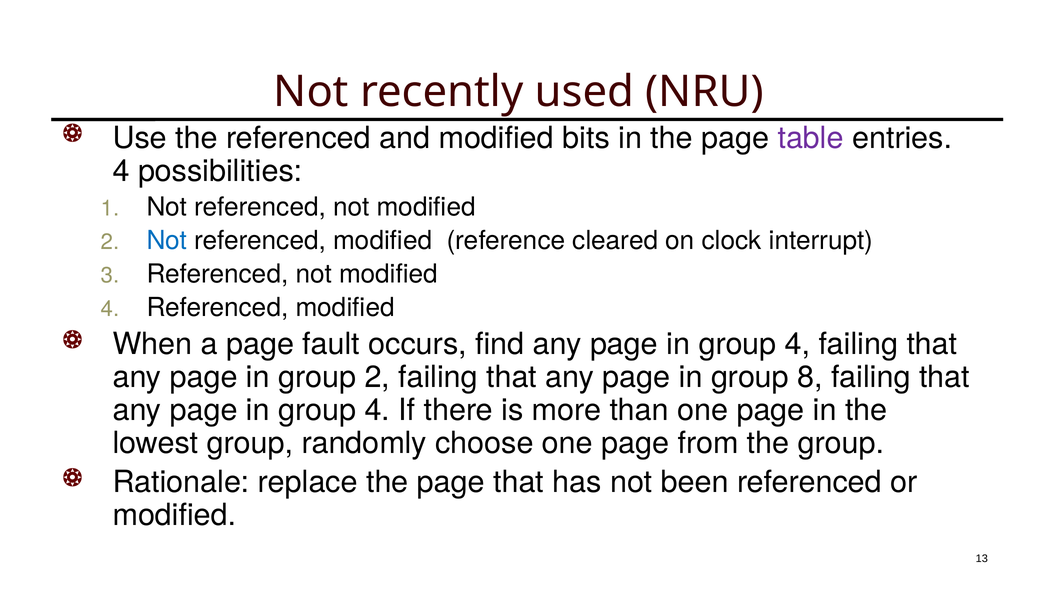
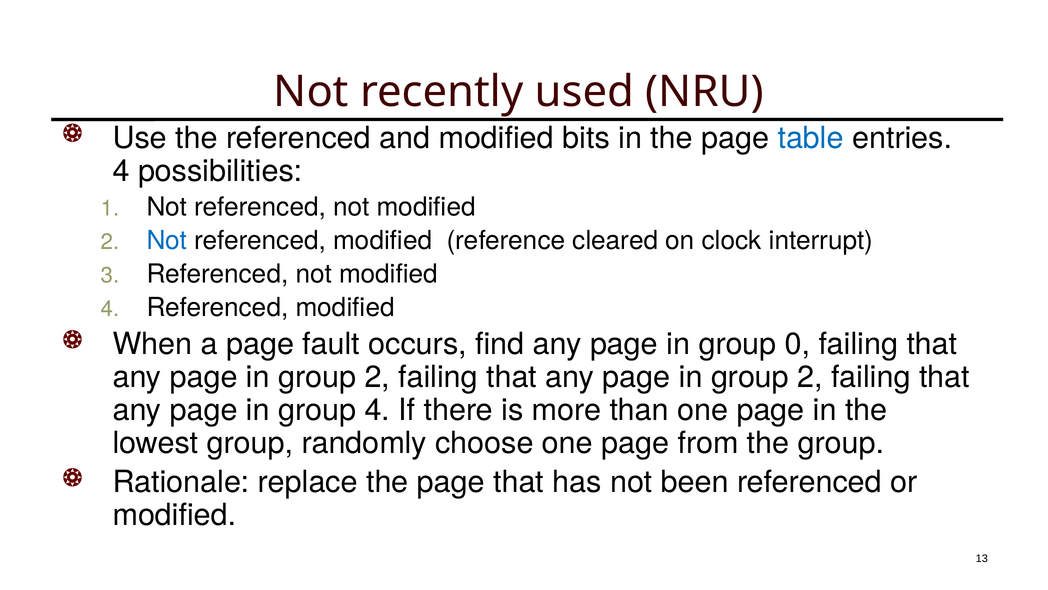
table colour: purple -> blue (811, 138)
4: 4 -> 0 (798, 344)
8: 8 -> 2 (810, 377)
